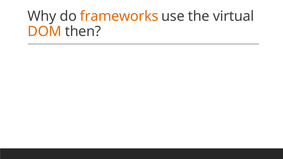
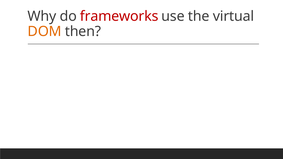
frameworks colour: orange -> red (119, 16)
